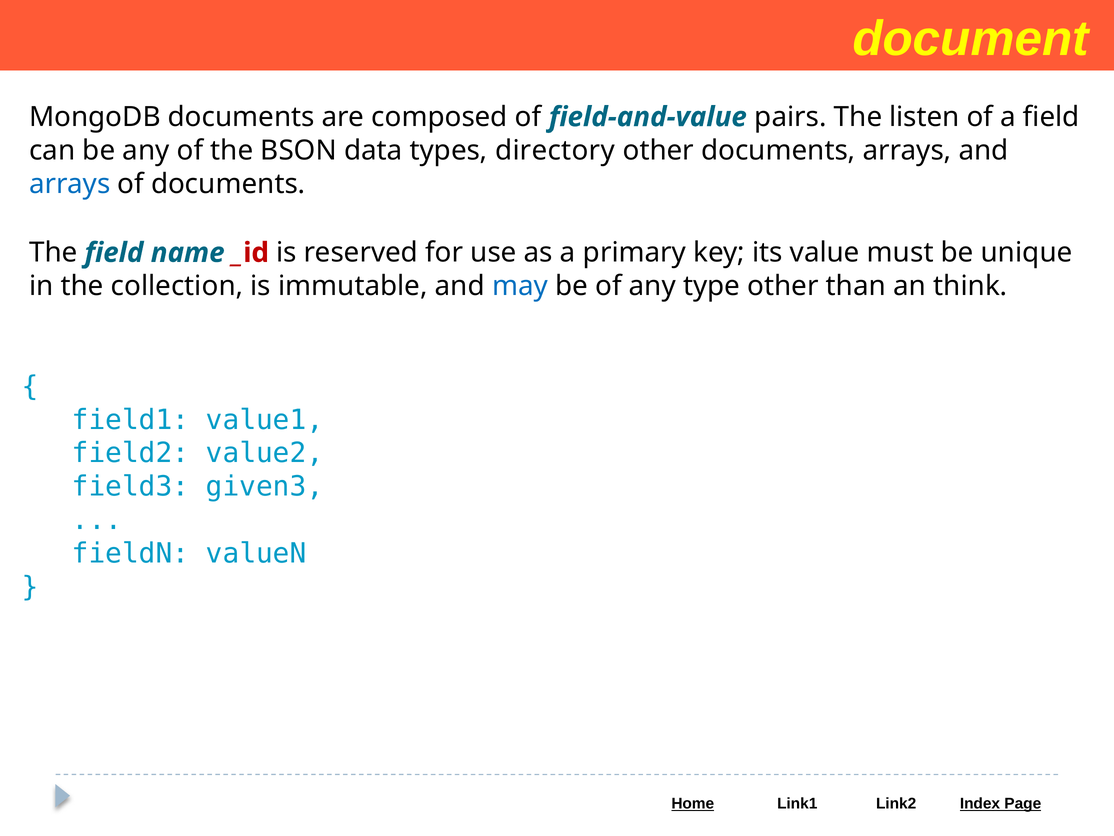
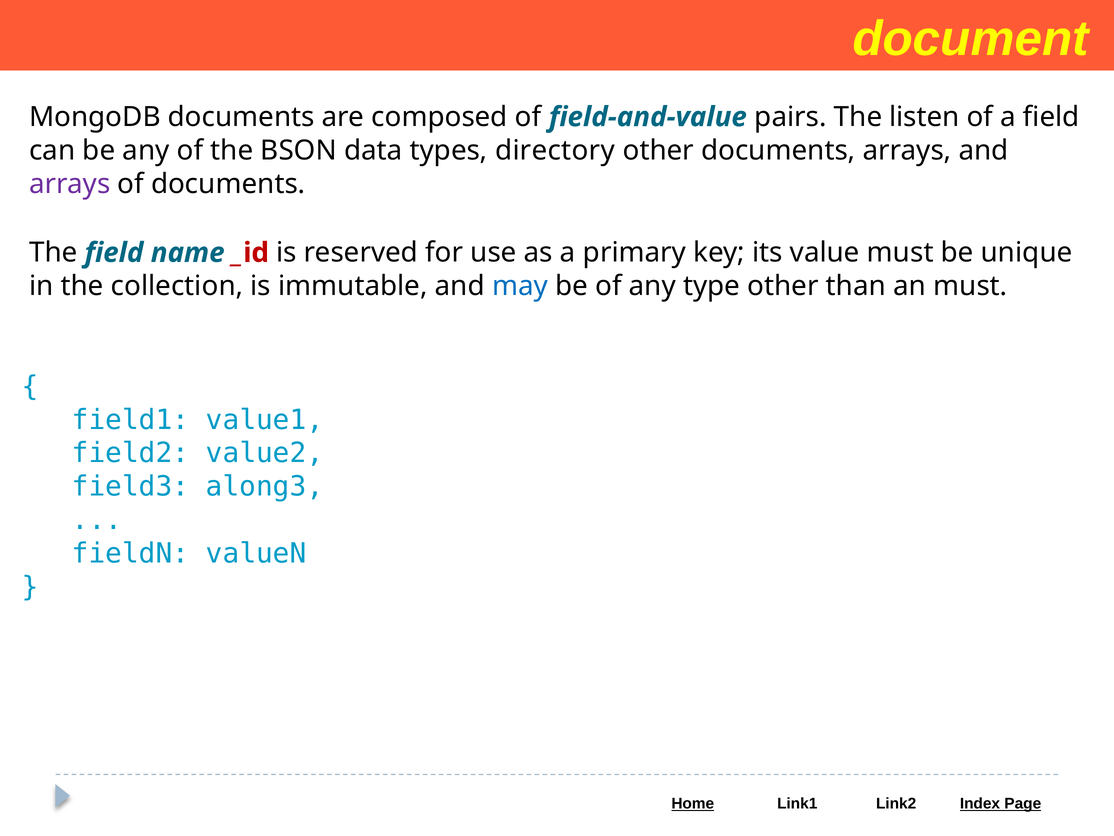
arrays colour: blue -> purple (70, 184)
an think: think -> must (970, 286)
given3: given3 -> along3 (265, 486)
